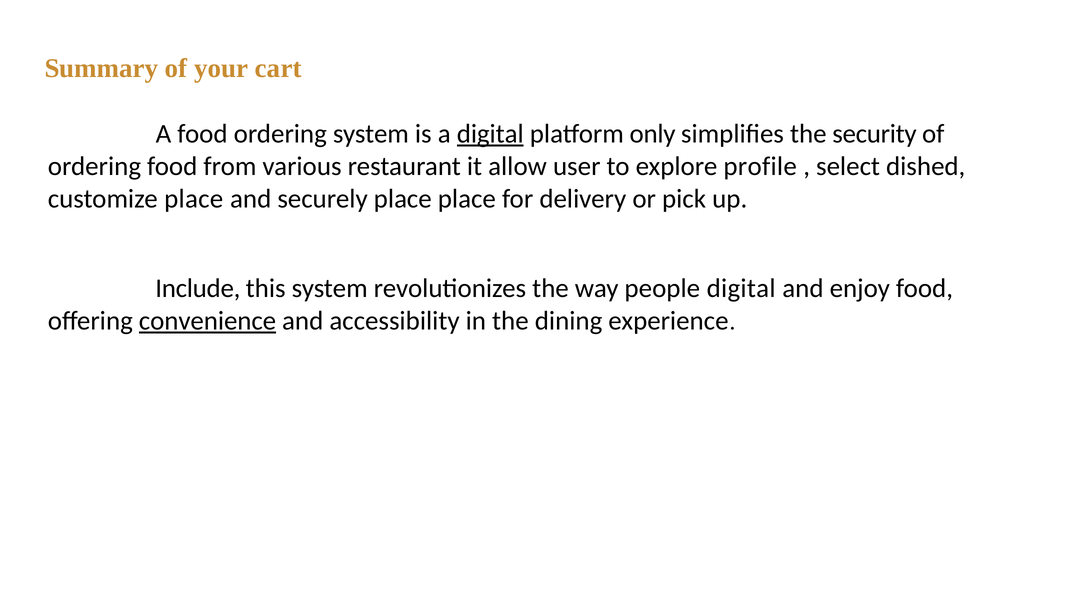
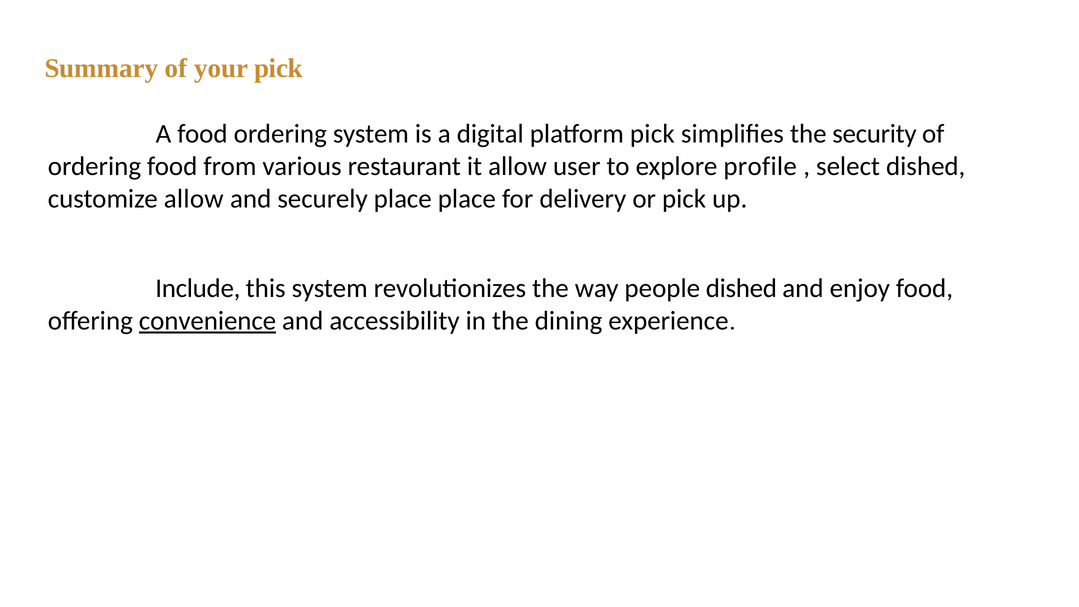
your cart: cart -> pick (279, 69)
digital underline: present -> none (490, 134)
platform only: only -> pick (652, 134)
customize place: place -> allow (194, 199)
people digital: digital -> dished (741, 289)
